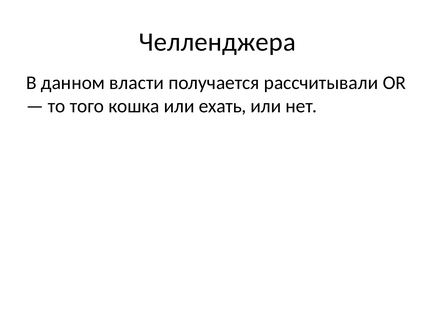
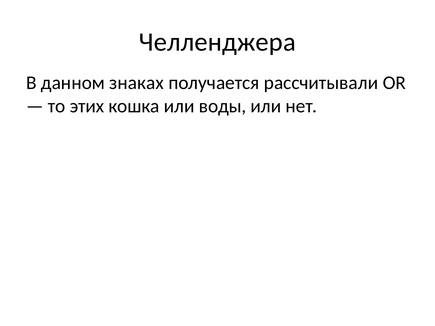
власти: власти -> знаках (137, 83)
того: того -> этих (87, 106)
ехать: ехать -> воды (223, 106)
